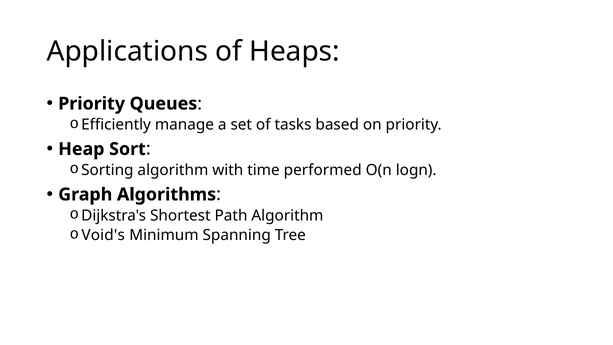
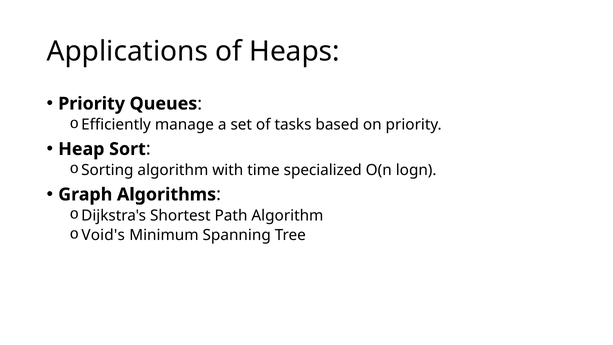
performed: performed -> specialized (323, 170)
